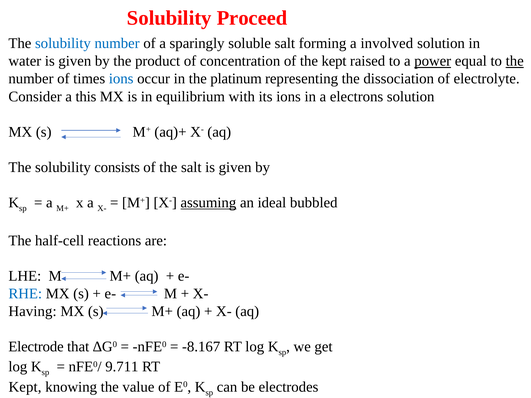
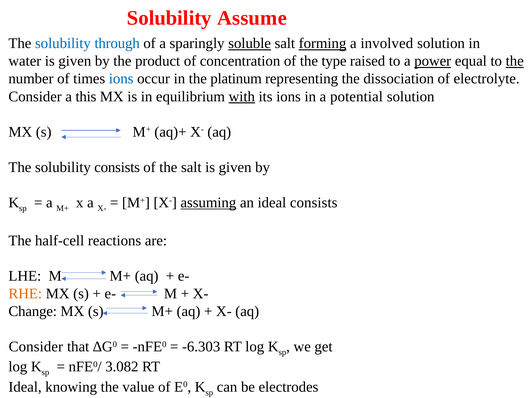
Proceed: Proceed -> Assume (252, 18)
solubility number: number -> through (117, 43)
soluble underline: none -> present (250, 43)
forming underline: none -> present (323, 43)
the kept: kept -> type (334, 61)
with underline: none -> present (242, 97)
electrons: electrons -> potential (356, 97)
ideal bubbled: bubbled -> consists (314, 203)
RHE colour: blue -> orange (25, 294)
Having: Having -> Change (33, 311)
Electrode: Electrode -> Consider (36, 347)
-8.167: -8.167 -> -6.303 (201, 347)
9.711: 9.711 -> 3.082 (122, 367)
Kept: Kept -> Ideal (25, 387)
